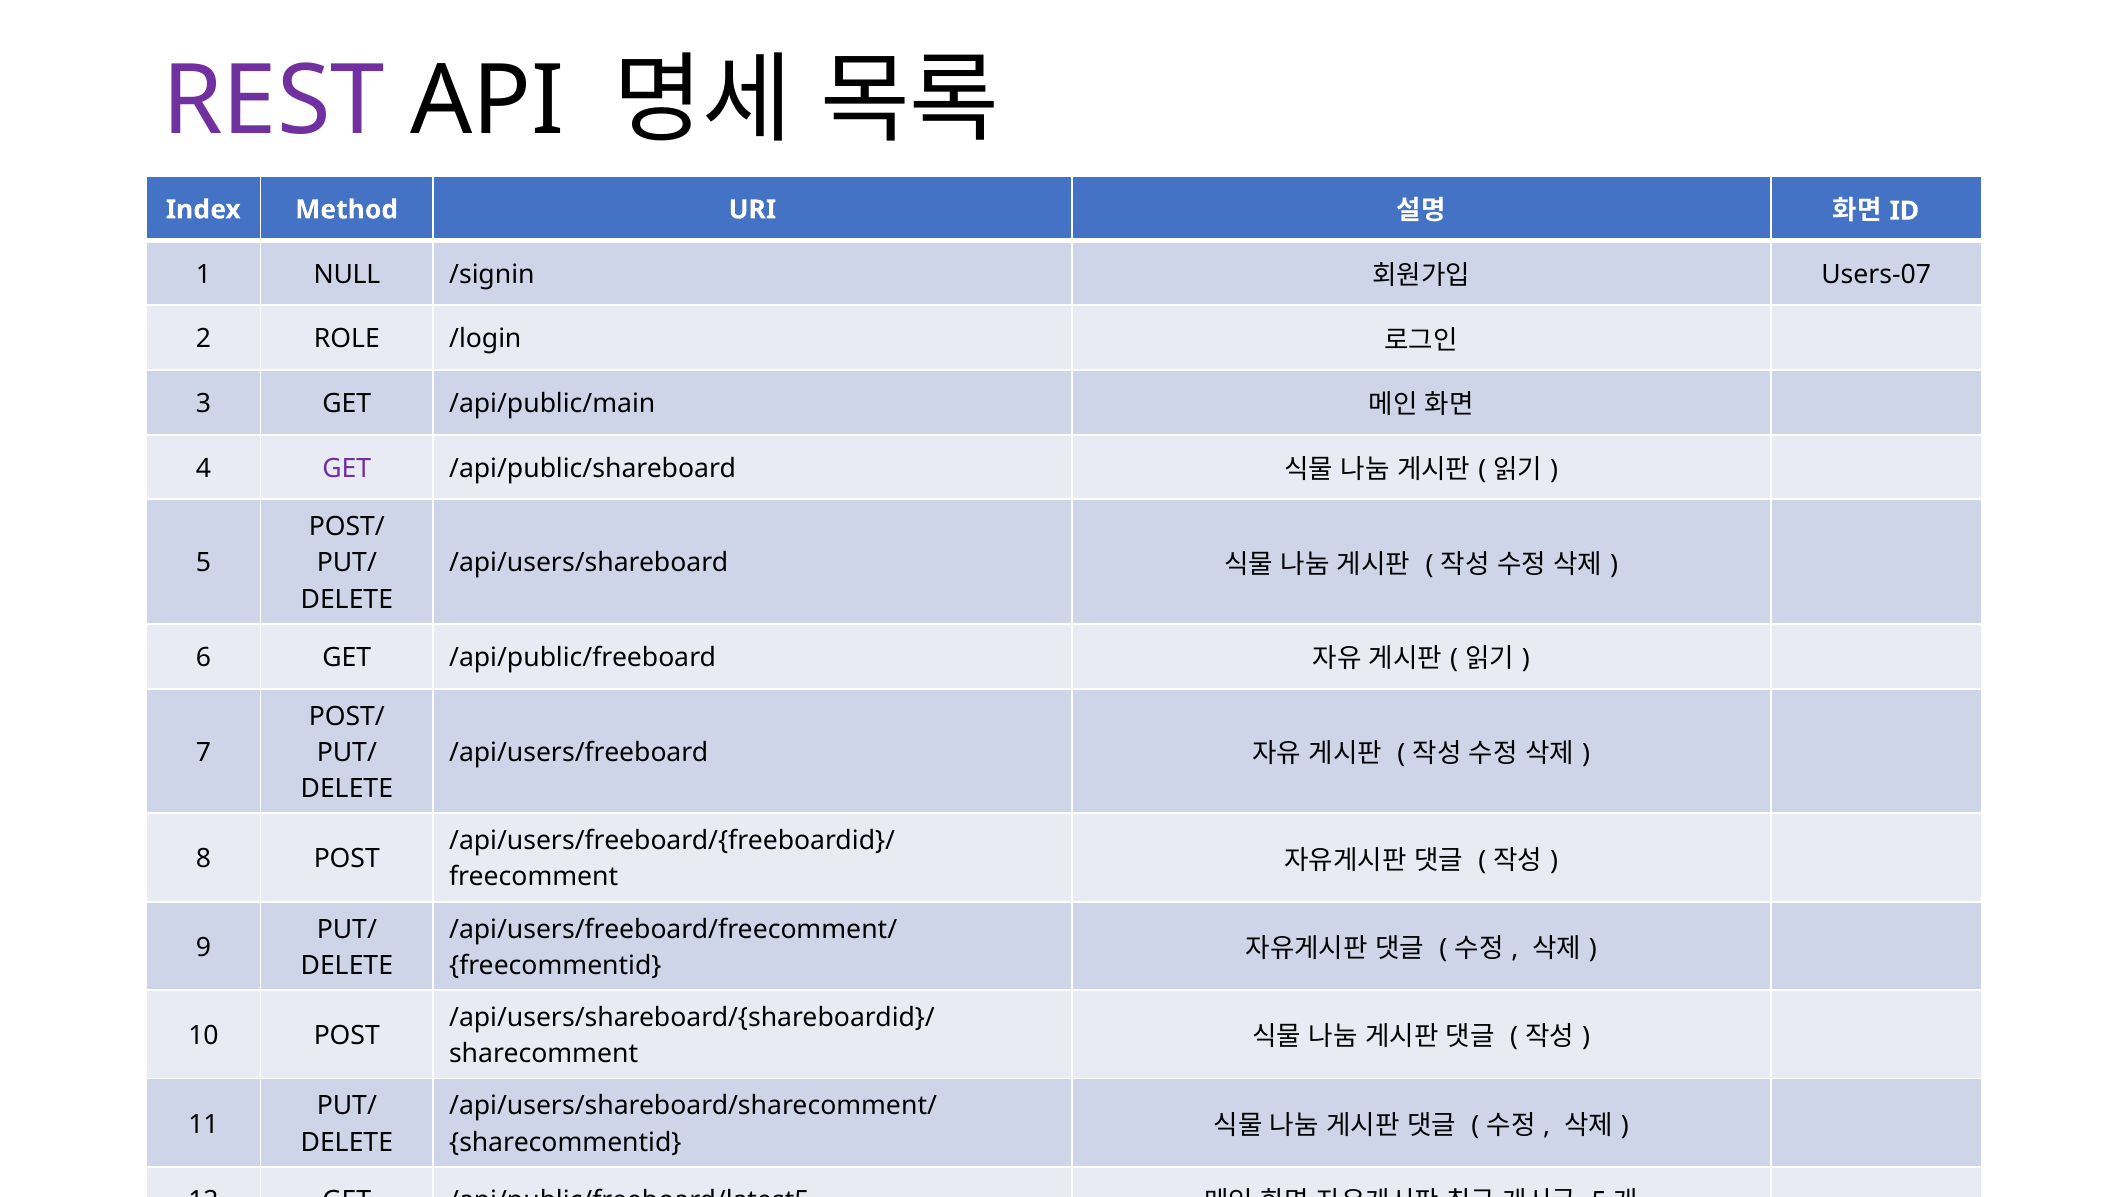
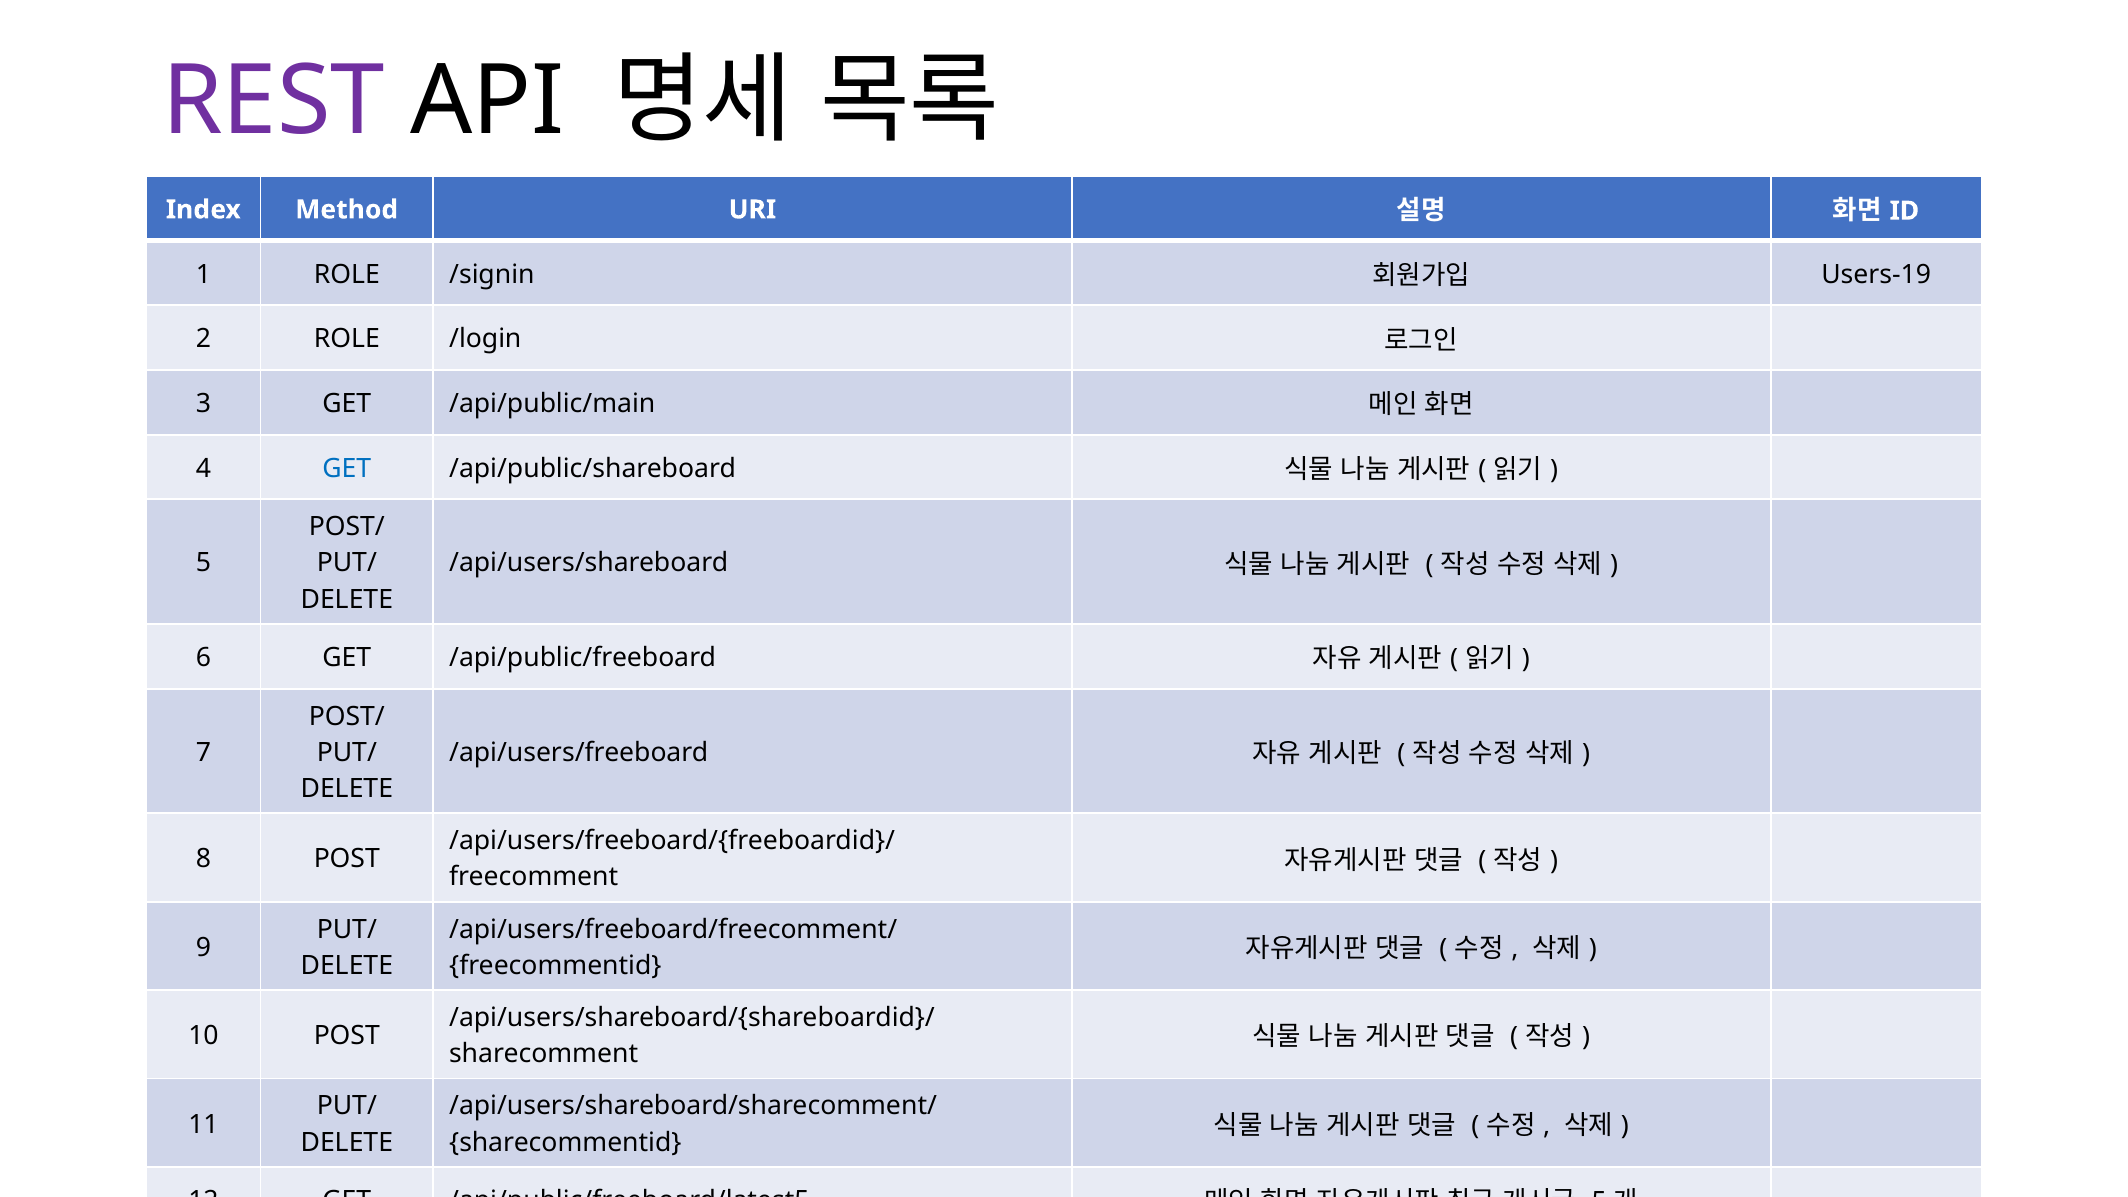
1 NULL: NULL -> ROLE (347, 274)
Users-07: Users-07 -> Users-19 (1876, 274)
GET colour: purple -> blue (347, 469)
